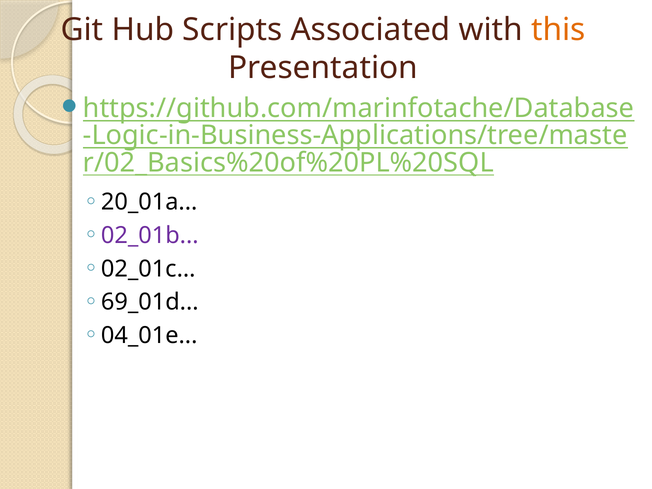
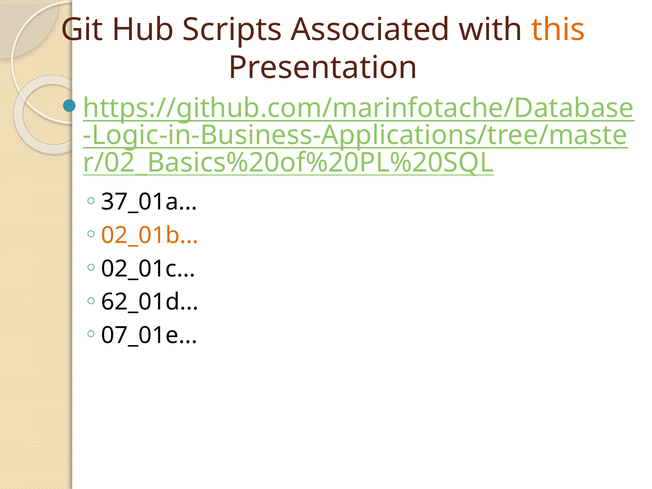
20_01a: 20_01a -> 37_01a (149, 202)
02_01b colour: purple -> orange (150, 235)
69_01d: 69_01d -> 62_01d (150, 302)
04_01e: 04_01e -> 07_01e (149, 335)
